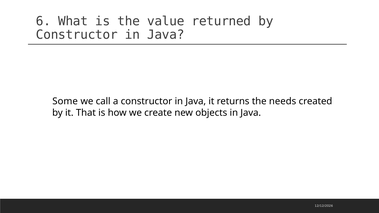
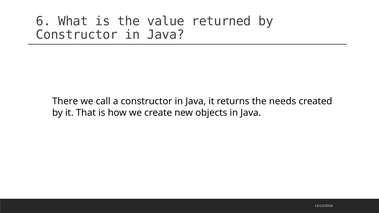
Some: Some -> There (65, 101)
